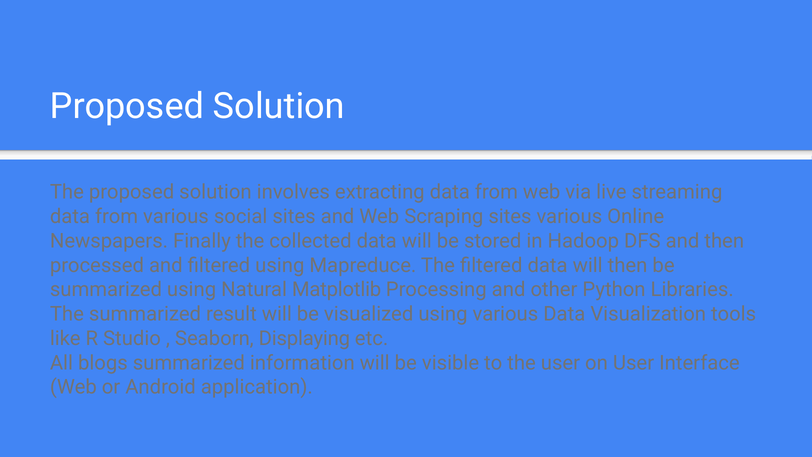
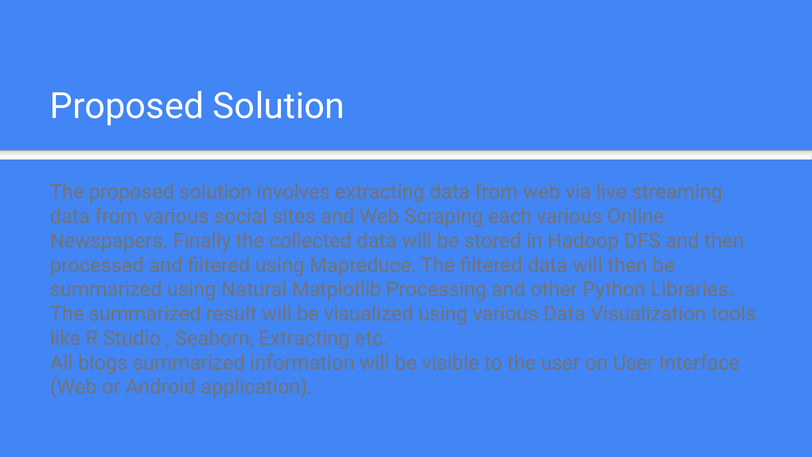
Scraping sites: sites -> each (510, 216)
Seaborn Displaying: Displaying -> Extracting (304, 338)
